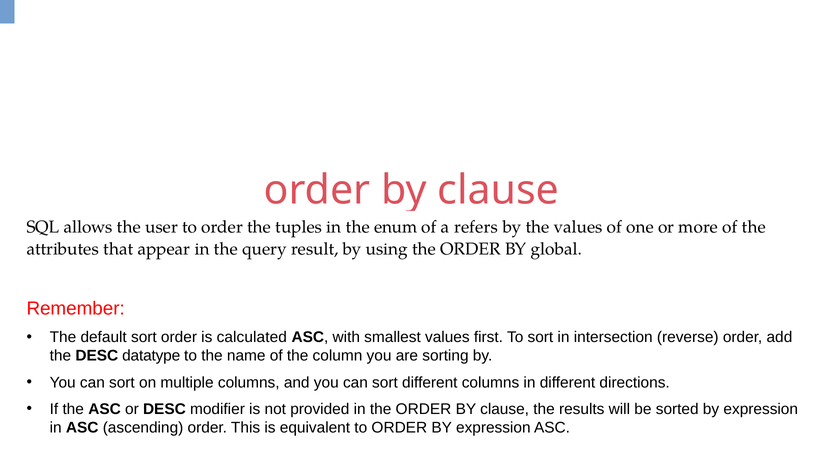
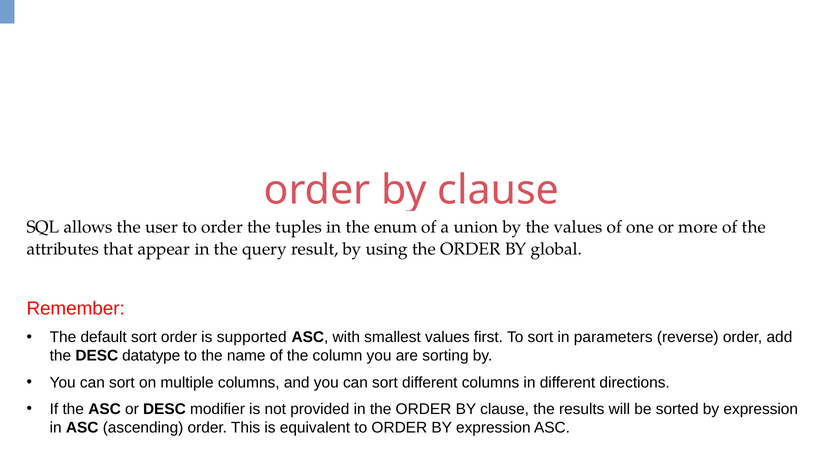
refers: refers -> union (476, 227)
calculated: calculated -> supported (252, 337)
intersection: intersection -> parameters (613, 337)
